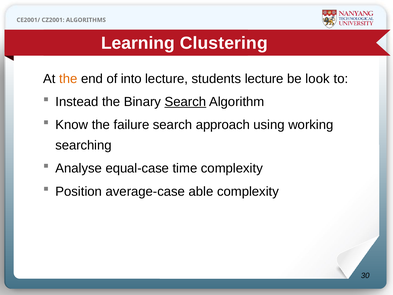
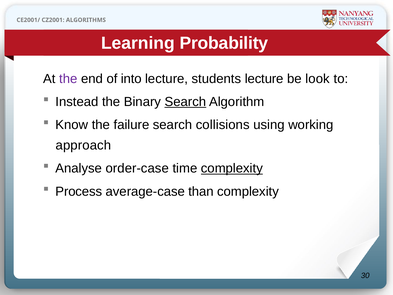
Clustering: Clustering -> Probability (224, 43)
the colour: orange -> purple (68, 79)
approach: approach -> collisions (223, 125)
searching: searching -> approach (83, 145)
equal-case: equal-case -> order-case (137, 168)
complexity underline: none -> present (232, 168)
Position: Position -> Process (79, 191)
able: able -> than (201, 191)
